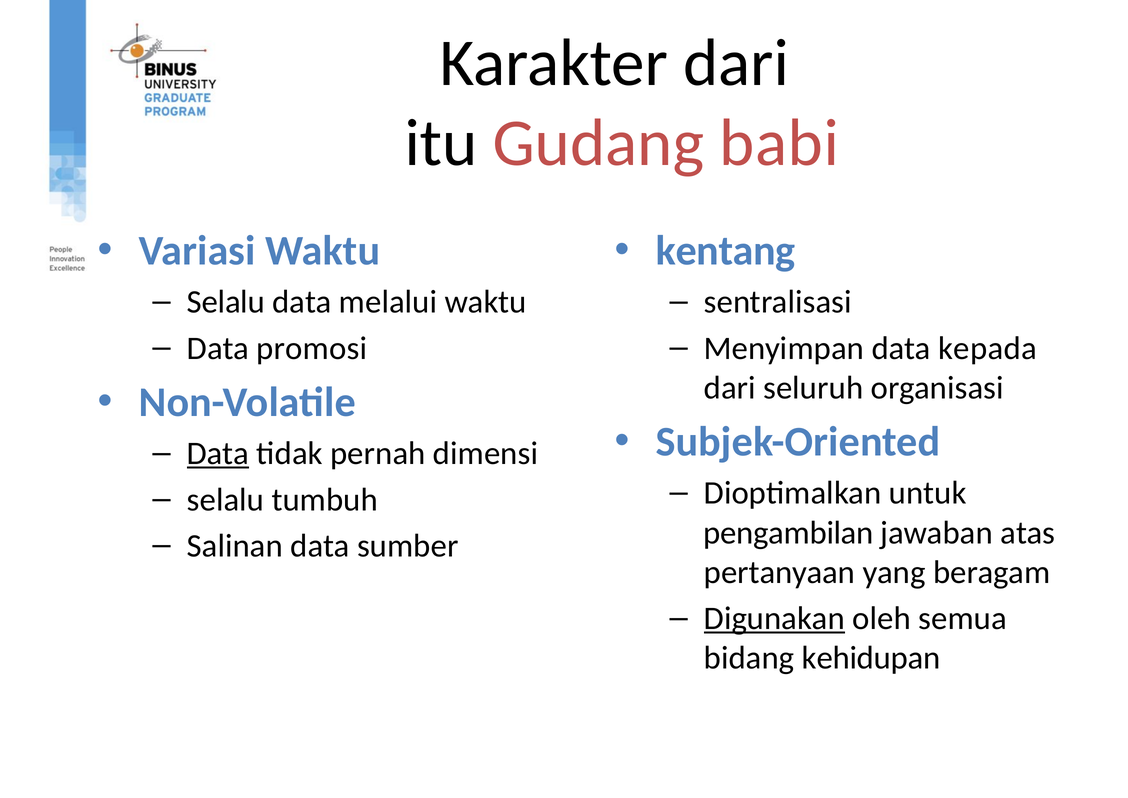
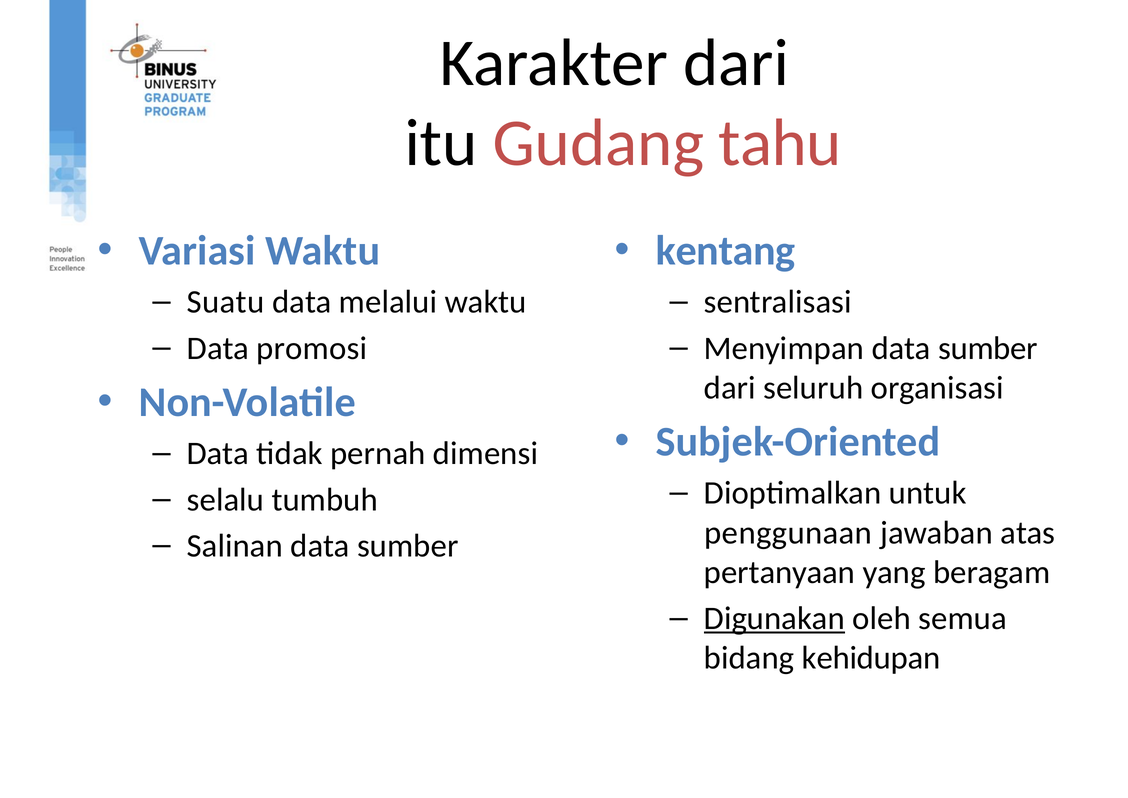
babi: babi -> tahu (780, 143)
Selalu: Selalu -> Suatu (226, 302)
Menyimpan data kepada: kepada -> sumber (988, 348)
Data underline: present -> none (218, 454)
pengambilan: pengambilan -> penggunaan (788, 533)
